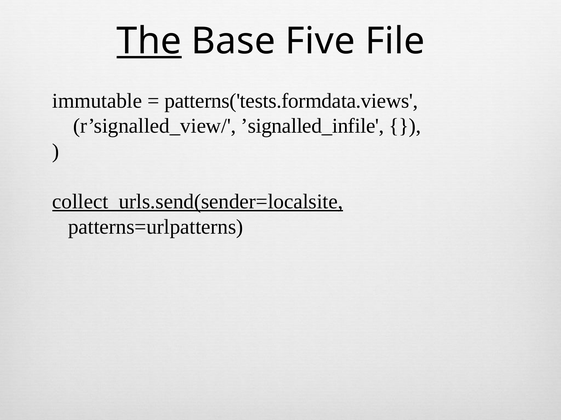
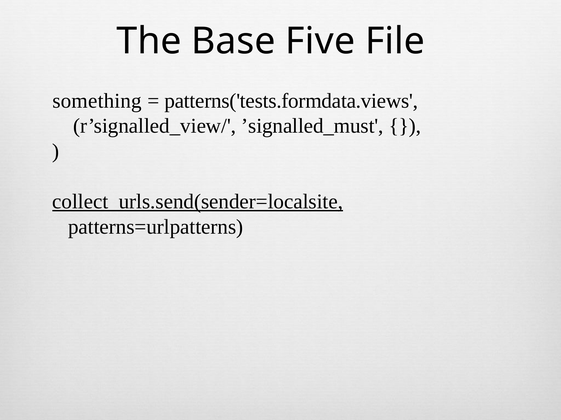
The underline: present -> none (149, 41)
immutable: immutable -> something (97, 101)
’signalled_infile: ’signalled_infile -> ’signalled_must (312, 126)
